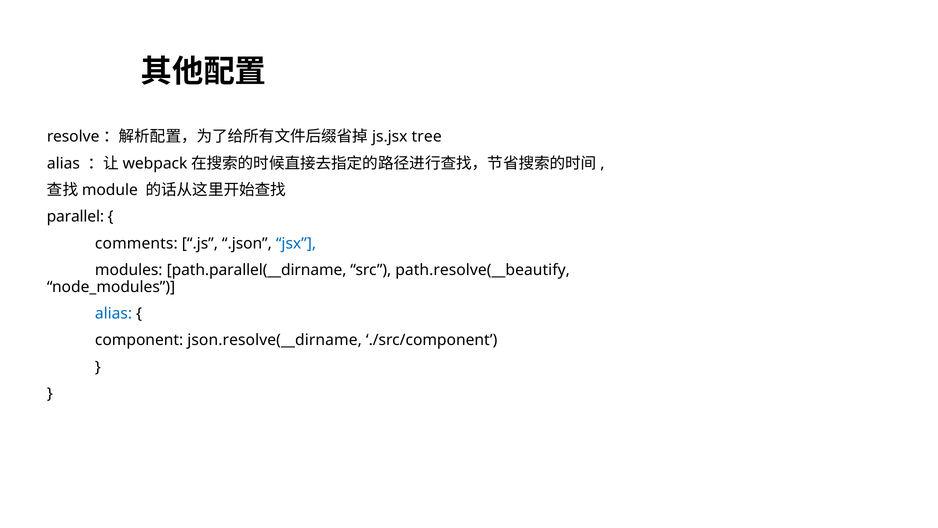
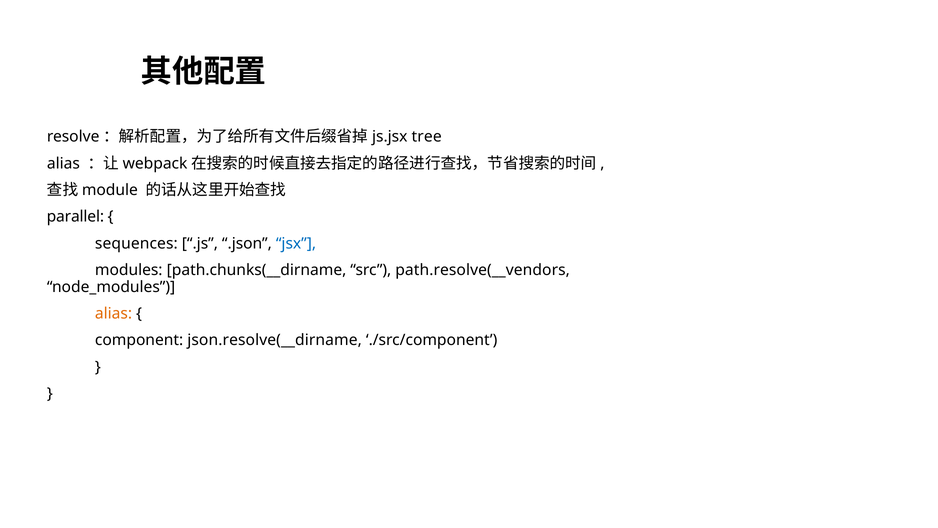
comments: comments -> sequences (136, 243)
path.parallel(__dirname: path.parallel(__dirname -> path.chunks(__dirname (257, 270)
path.resolve(__beautify: path.resolve(__beautify -> path.resolve(__vendors (483, 270)
alias colour: blue -> orange (114, 313)
